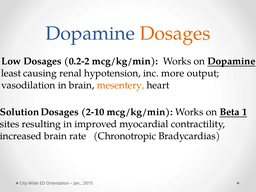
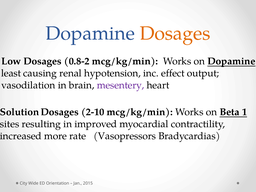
0.2-2: 0.2-2 -> 0.8-2 (77, 61)
more: more -> effect (173, 73)
mesentery colour: orange -> purple (121, 85)
increased brain: brain -> more (56, 136)
Chronotropic: Chronotropic -> Vasopressors (125, 136)
